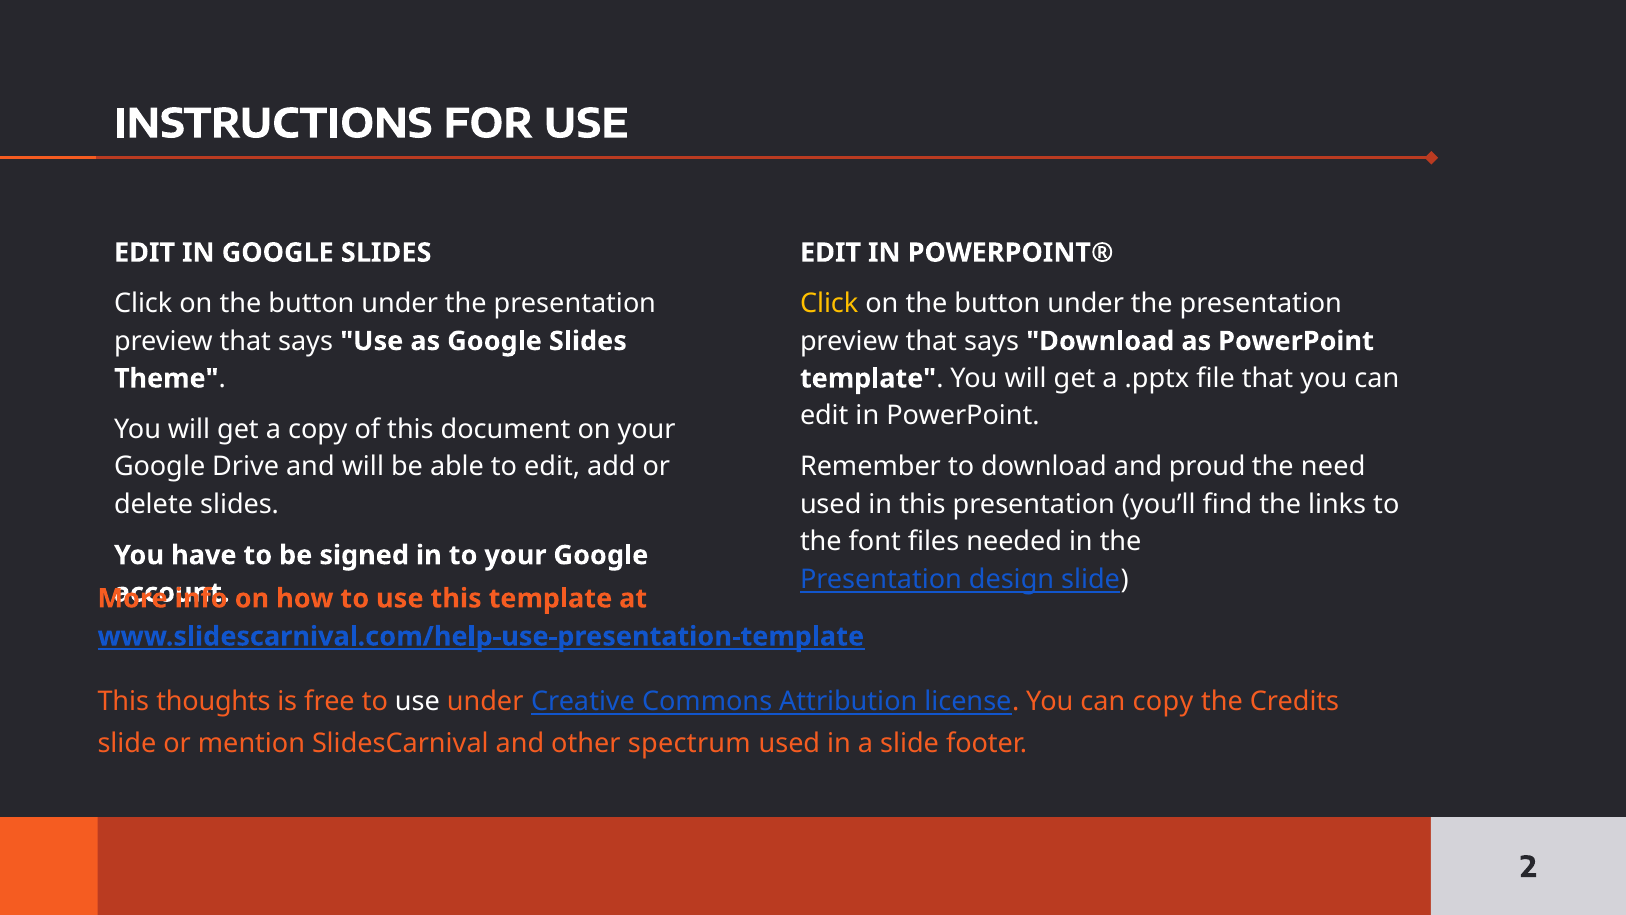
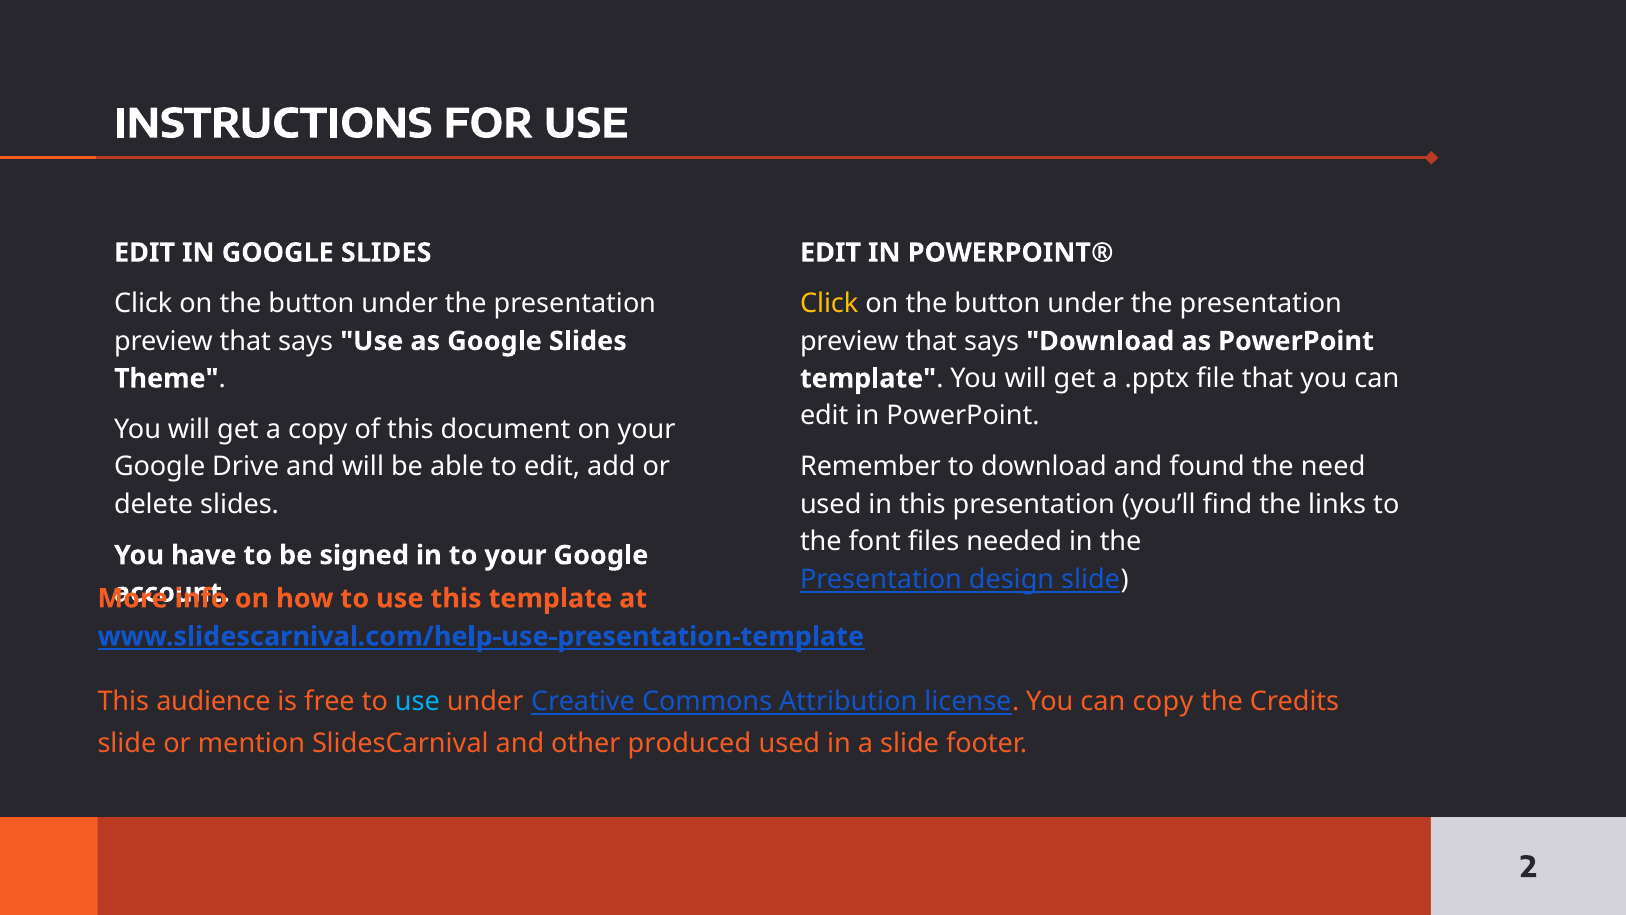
proud: proud -> found (1207, 467)
thoughts: thoughts -> audience (213, 701)
use colour: white -> light blue (417, 701)
spectrum: spectrum -> produced (689, 743)
